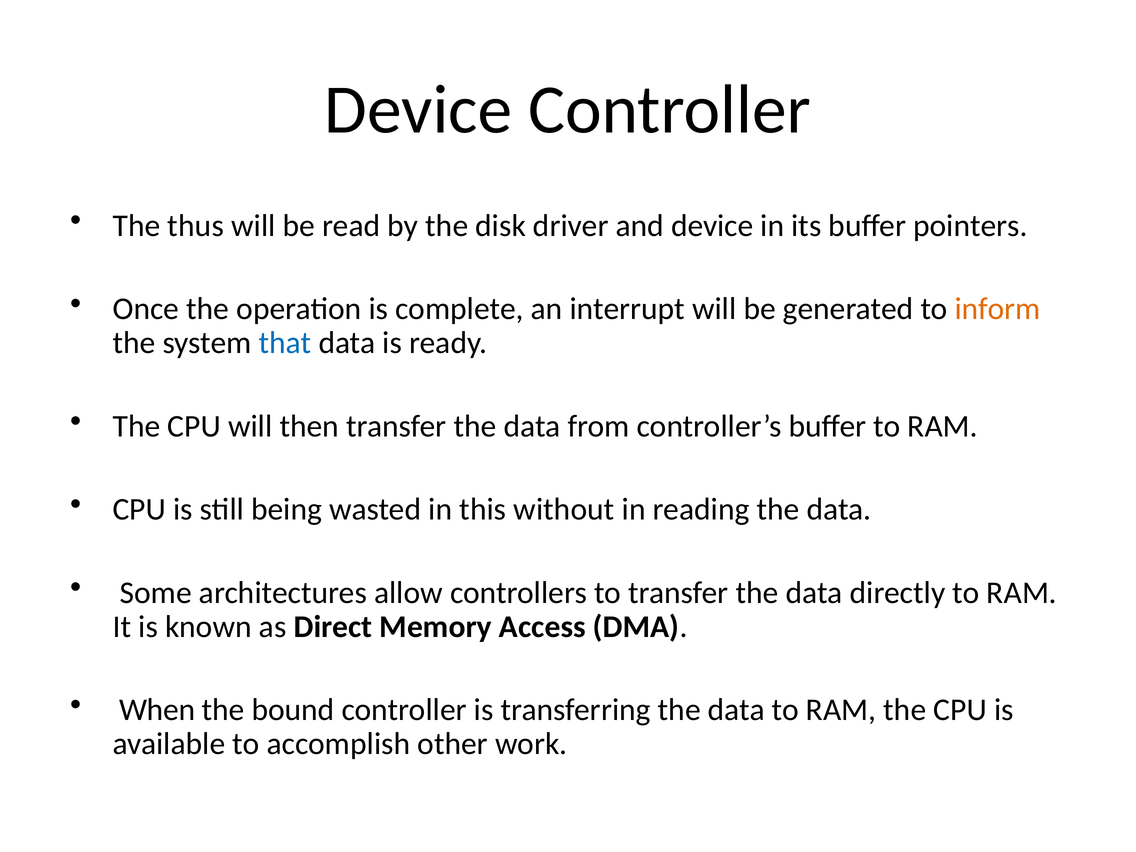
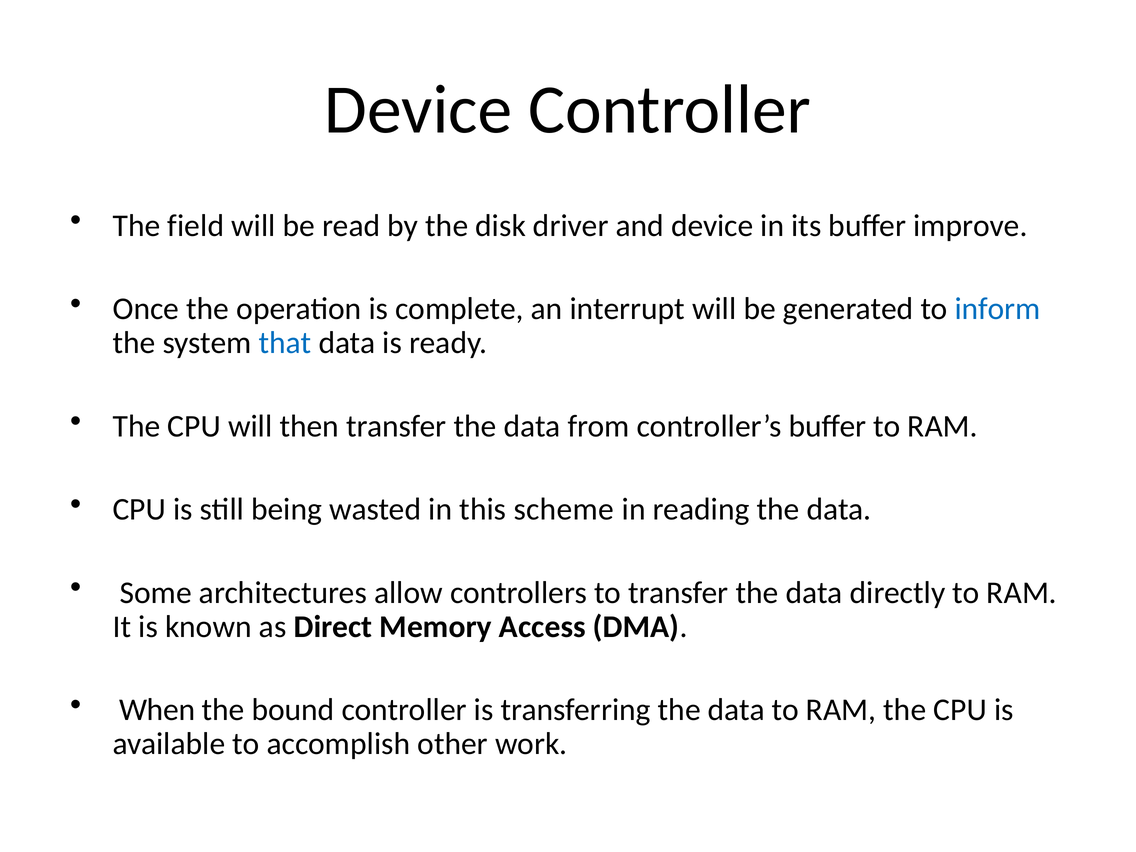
thus: thus -> field (196, 226)
pointers: pointers -> improve (970, 226)
inform colour: orange -> blue (998, 309)
without: without -> scheme (564, 509)
